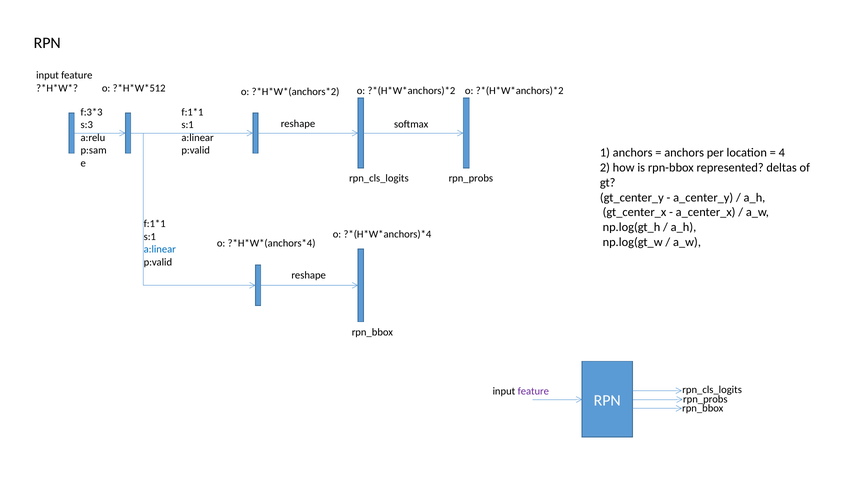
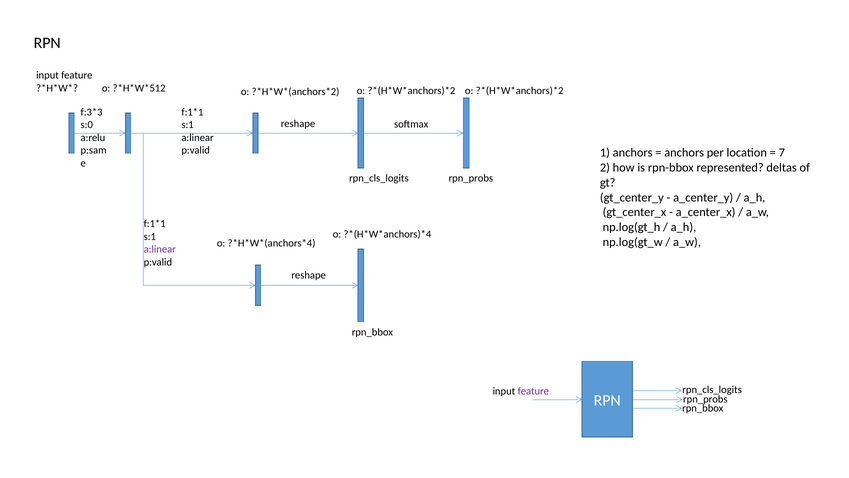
s:3: s:3 -> s:0 (87, 125)
4: 4 -> 7 (782, 153)
a:linear colour: blue -> purple (160, 249)
